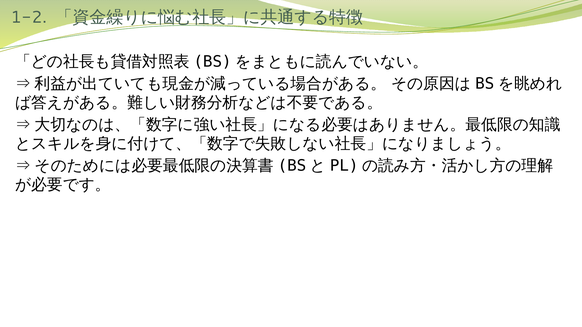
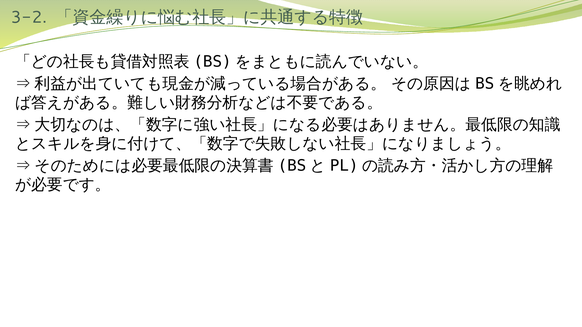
1-2: 1-2 -> 3-2 (29, 17)
